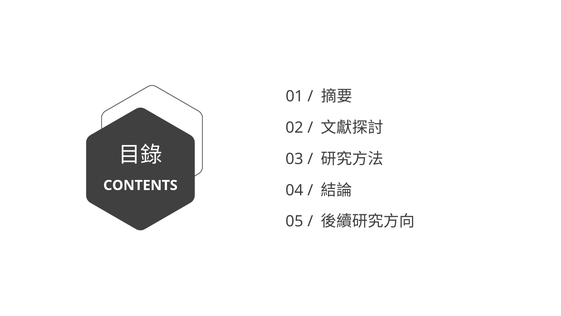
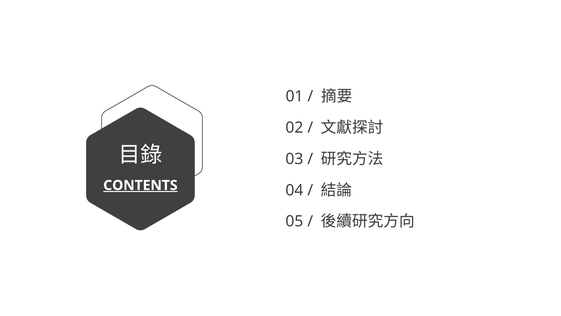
CONTENTS underline: none -> present (140, 185)
